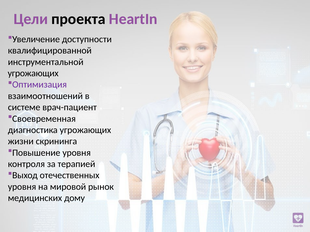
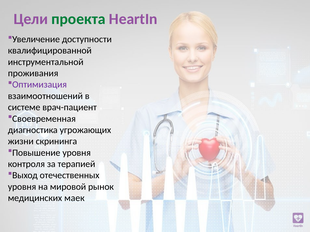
проекта colour: black -> green (78, 19)
угрожающих: угрожающих -> проживания (33, 73)
дому: дому -> маек (74, 198)
